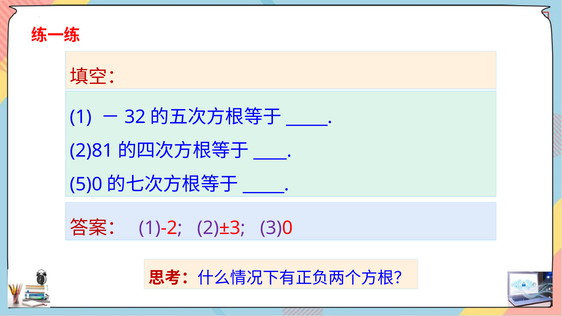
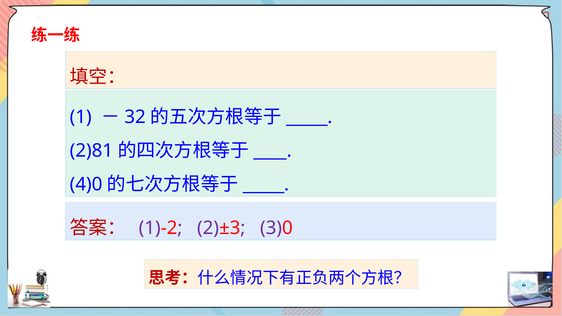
5)0: 5)0 -> 4)0 (86, 184)
